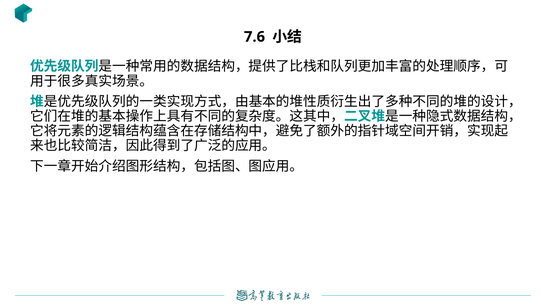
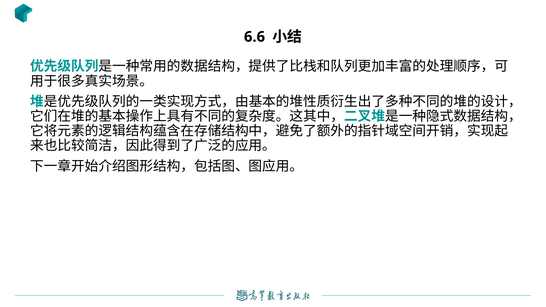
7.6: 7.6 -> 6.6 (254, 37)
